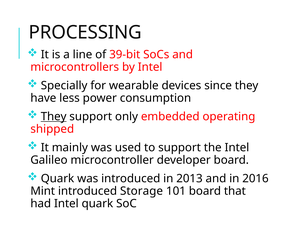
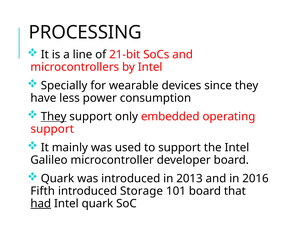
39-bit: 39-bit -> 21-bit (125, 54)
shipped: shipped -> support (52, 129)
Mint: Mint -> Fifth (43, 190)
had underline: none -> present (41, 203)
